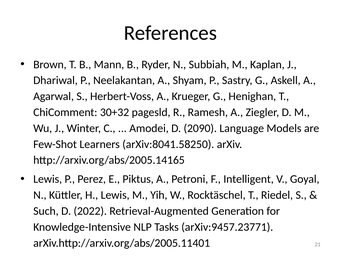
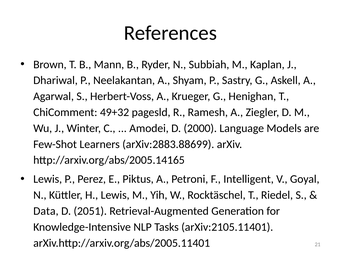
30+32: 30+32 -> 49+32 (115, 112)
2090: 2090 -> 2000 (200, 128)
arXiv:8041.58250: arXiv:8041.58250 -> arXiv:2883.88699 (168, 144)
Such: Such -> Data (46, 211)
2022: 2022 -> 2051 (90, 211)
arXiv:9457.23771: arXiv:9457.23771 -> arXiv:2105.11401 (227, 227)
